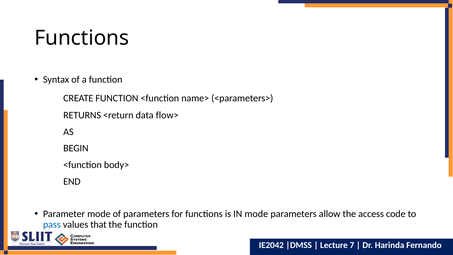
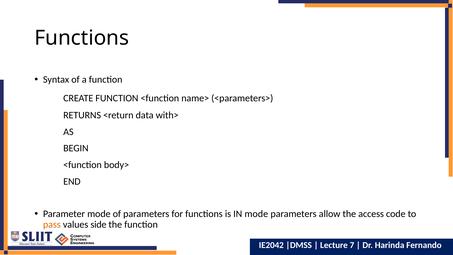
flow>: flow> -> with> (167, 115)
pass colour: blue -> orange (52, 224)
that: that -> side (98, 224)
